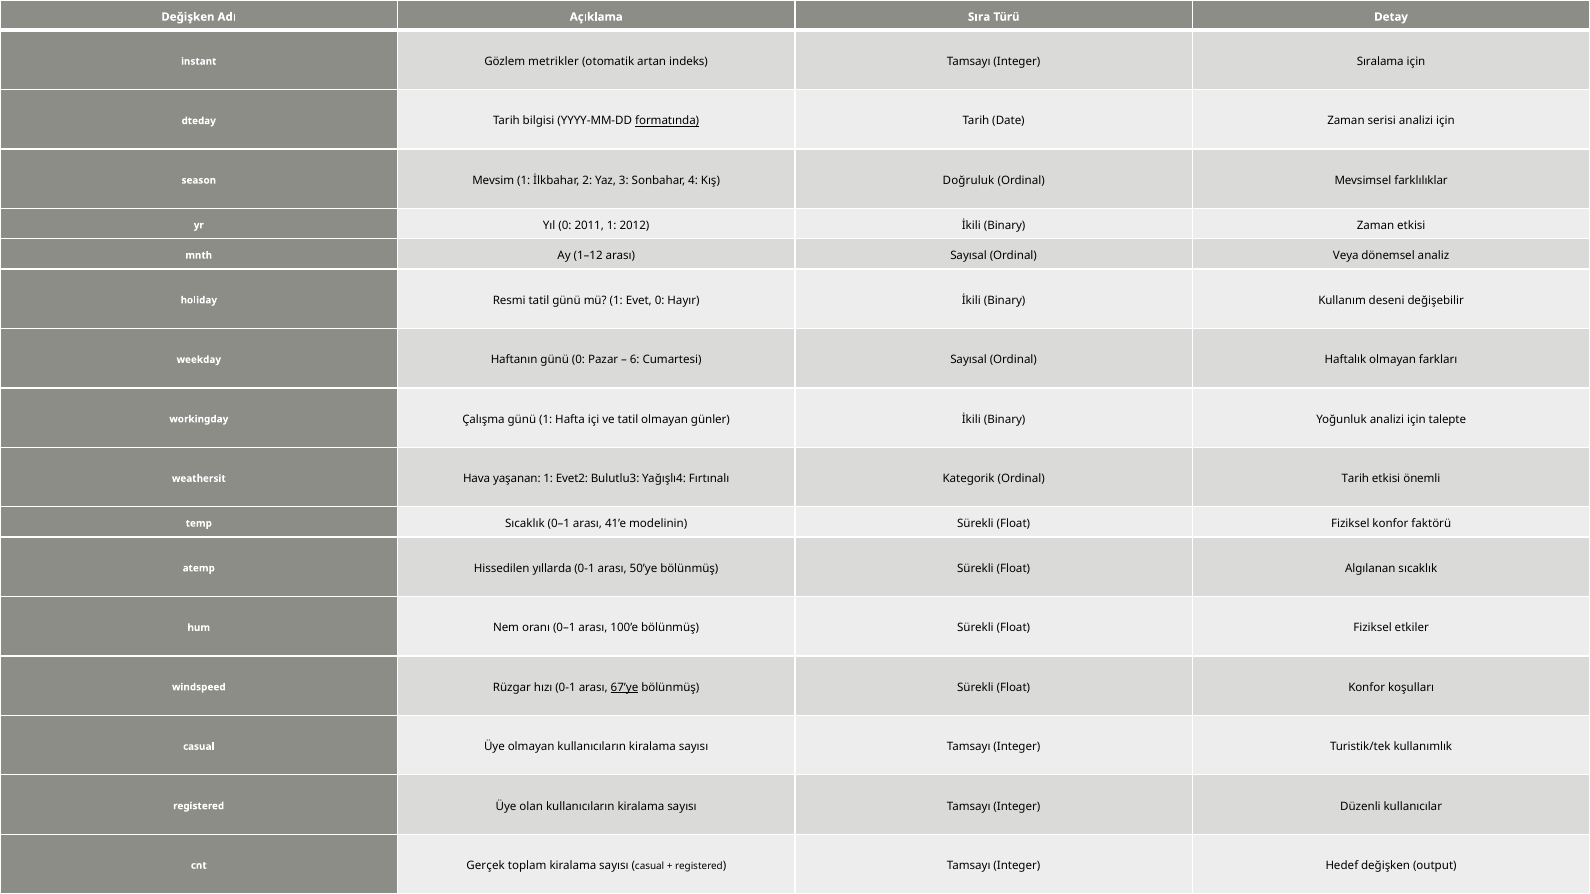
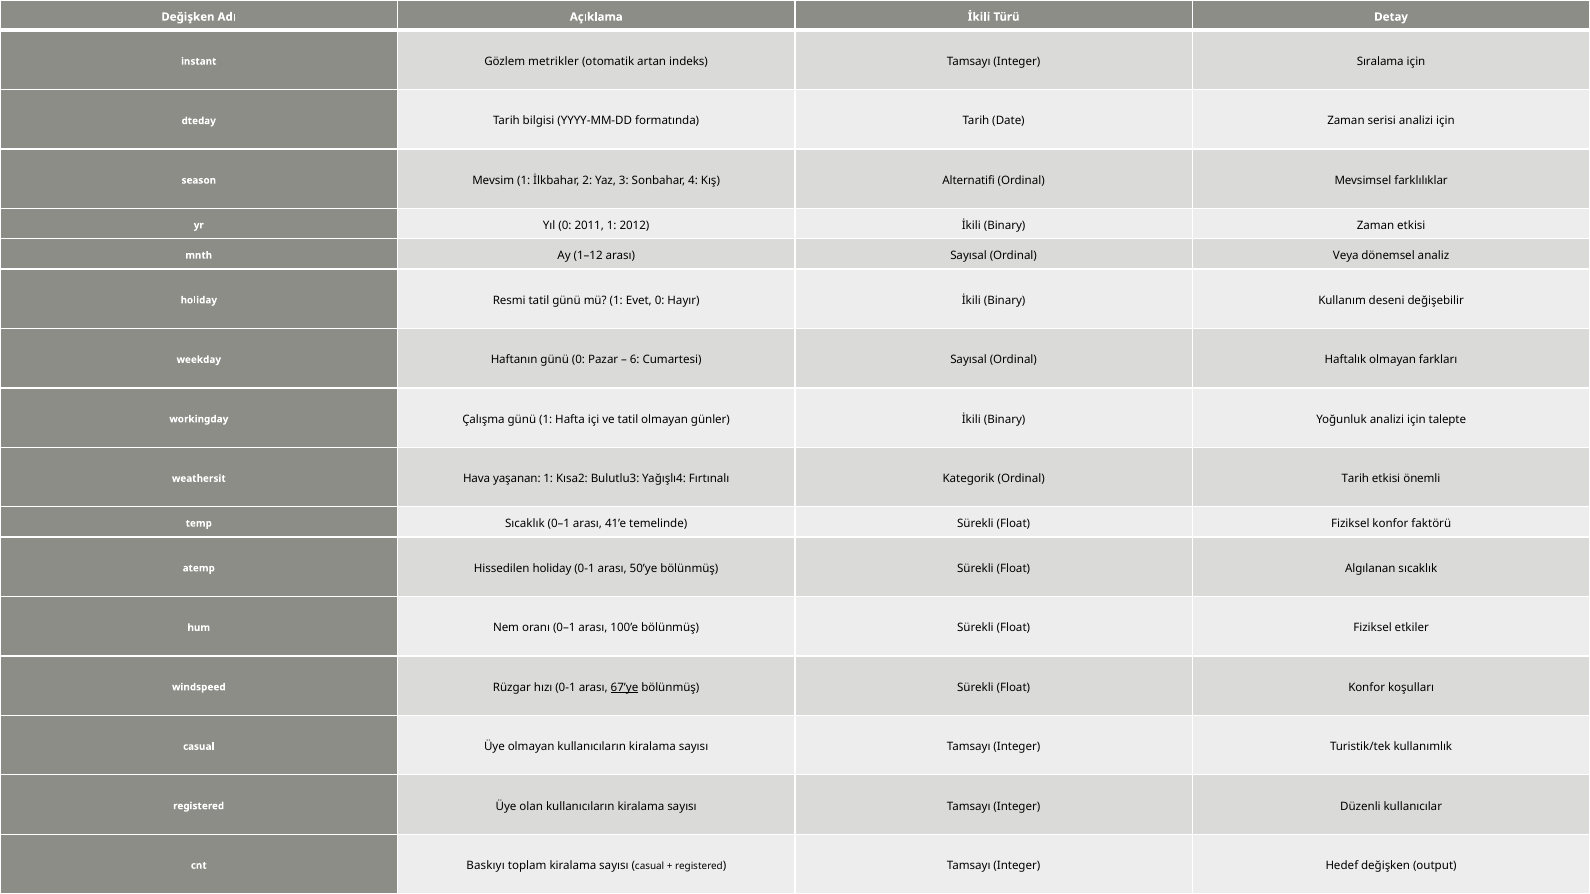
Açıklama Sıra: Sıra -> İkili (979, 17)
formatında underline: present -> none (667, 121)
Doğruluk: Doğruluk -> Alternatifi (969, 181)
Evet2: Evet2 -> Kısa2 (572, 479)
modelinin: modelinin -> temelinde (658, 524)
Hissedilen yıllarda: yıllarda -> holiday (552, 569)
Gerçek: Gerçek -> Baskıyı (486, 866)
